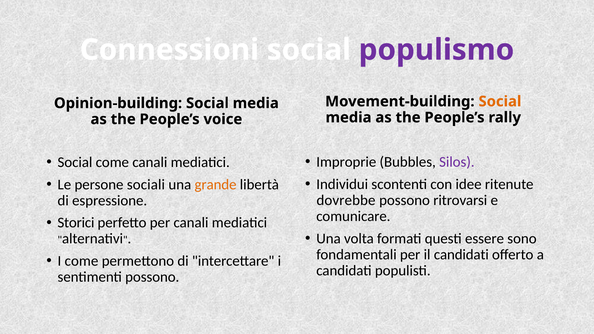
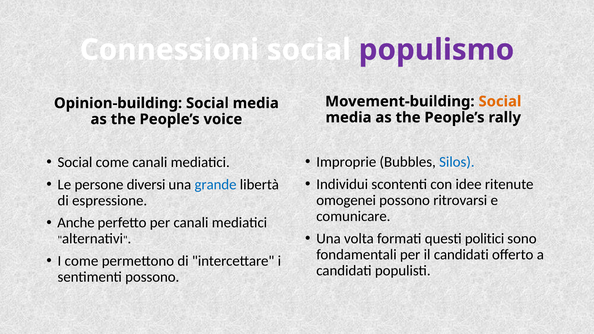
Silos colour: purple -> blue (457, 162)
sociali: sociali -> diversi (146, 185)
grande colour: orange -> blue (216, 185)
dovrebbe: dovrebbe -> omogenei (346, 200)
Storici: Storici -> Anche (76, 223)
essere: essere -> politici (485, 239)
